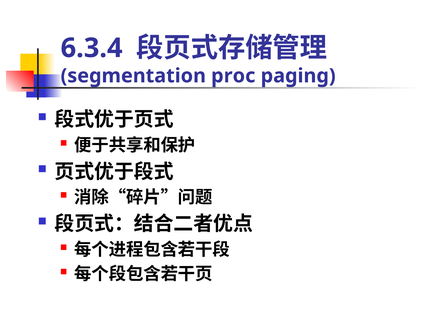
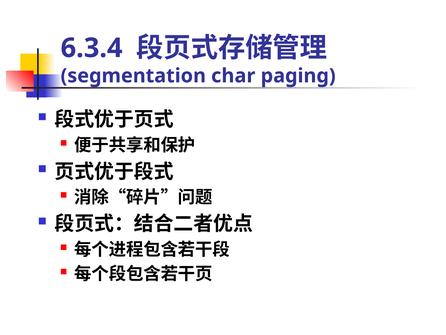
proc: proc -> char (233, 76)
